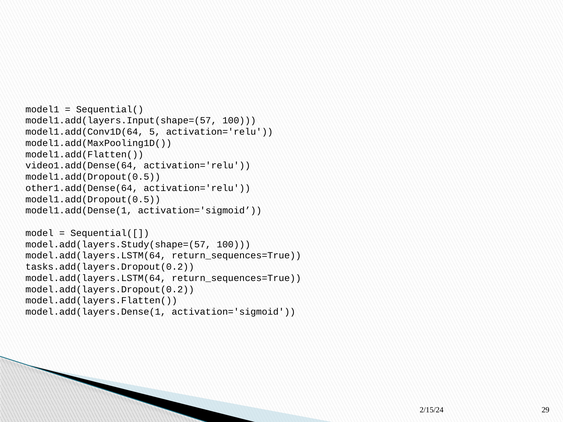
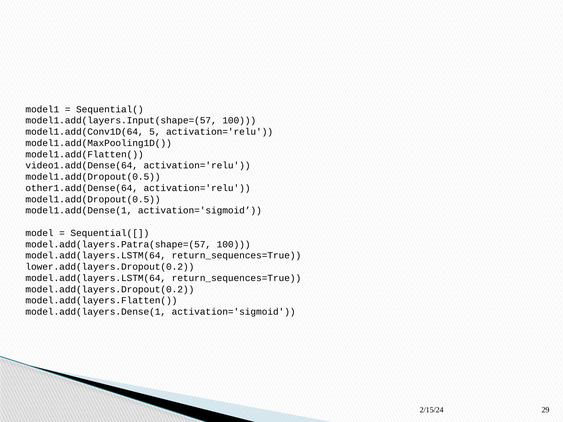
model.add(layers.Study(shape=(57: model.add(layers.Study(shape=(57 -> model.add(layers.Patra(shape=(57 (118, 244)
tasks.add(layers.Dropout(0.2: tasks.add(layers.Dropout(0.2 -> lower.add(layers.Dropout(0.2 (110, 267)
